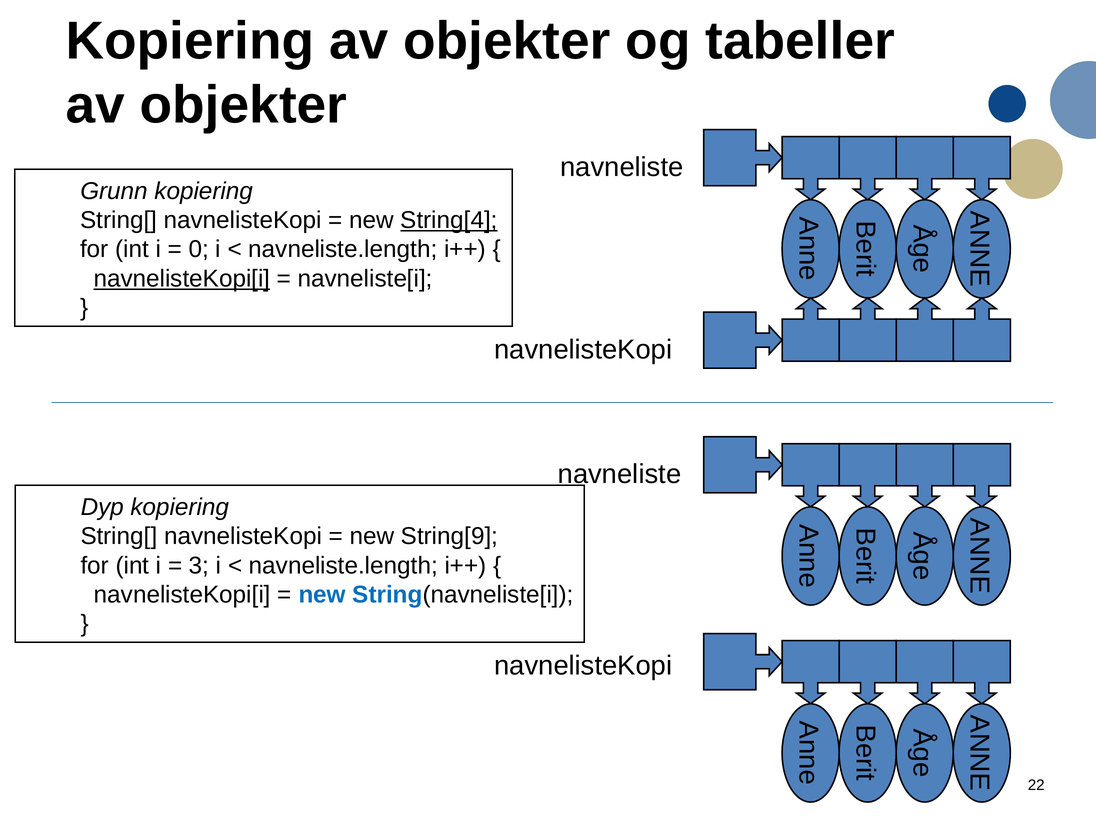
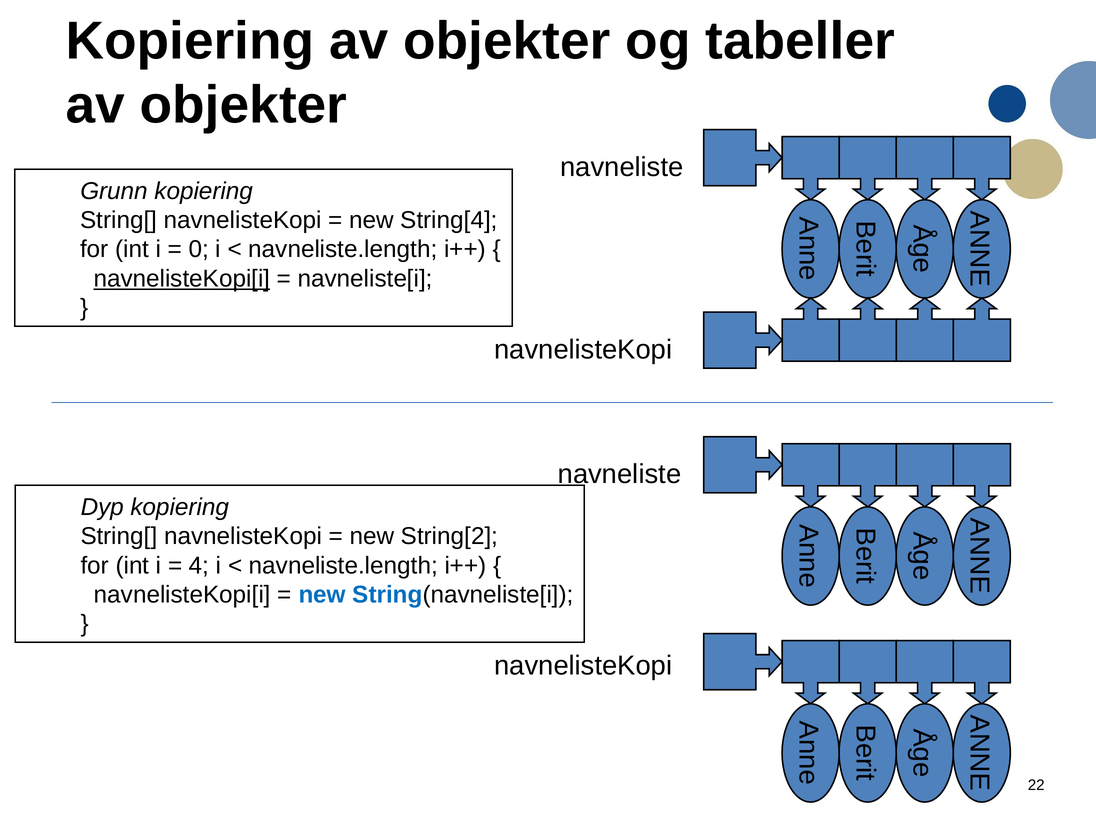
String[4 underline: present -> none (449, 220)
String[9: String[9 -> String[2 (449, 536)
3: 3 -> 4 (199, 566)
